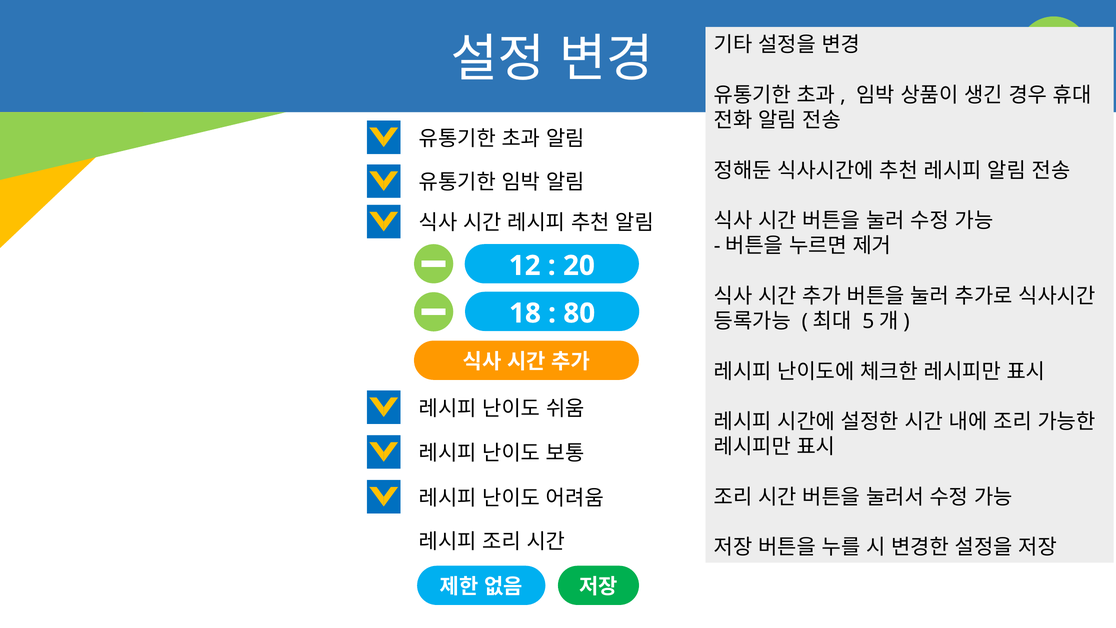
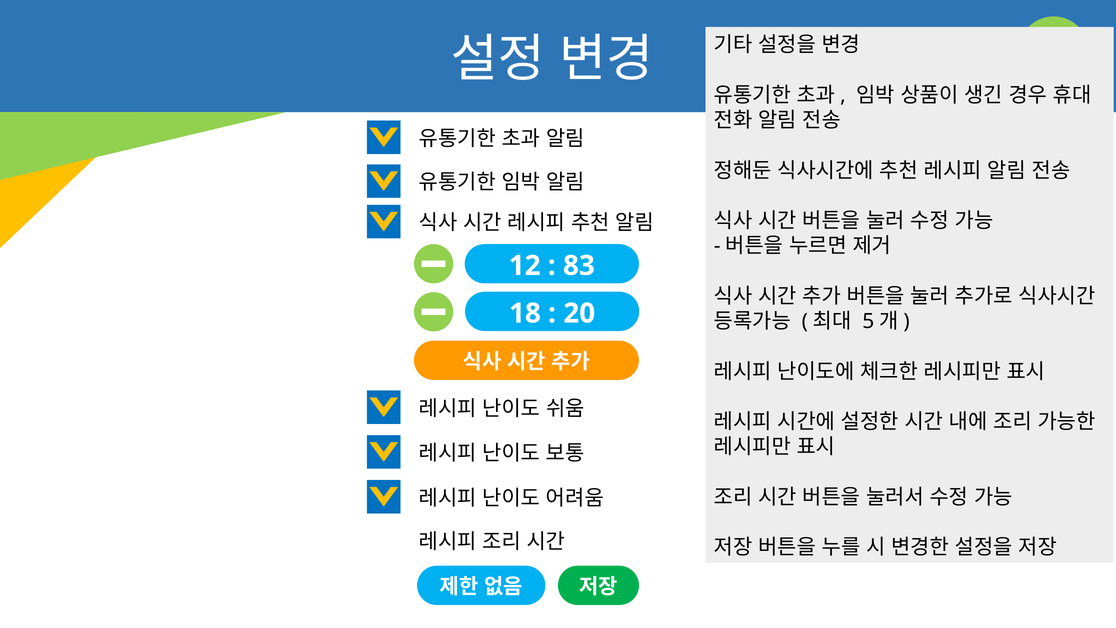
20: 20 -> 83 (579, 266)
80: 80 -> 20 (579, 313)
